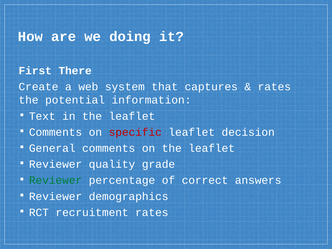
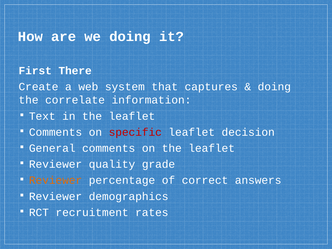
rates: rates -> doing (274, 87)
potential: potential -> correlate (75, 100)
Reviewer colour: green -> orange (56, 180)
